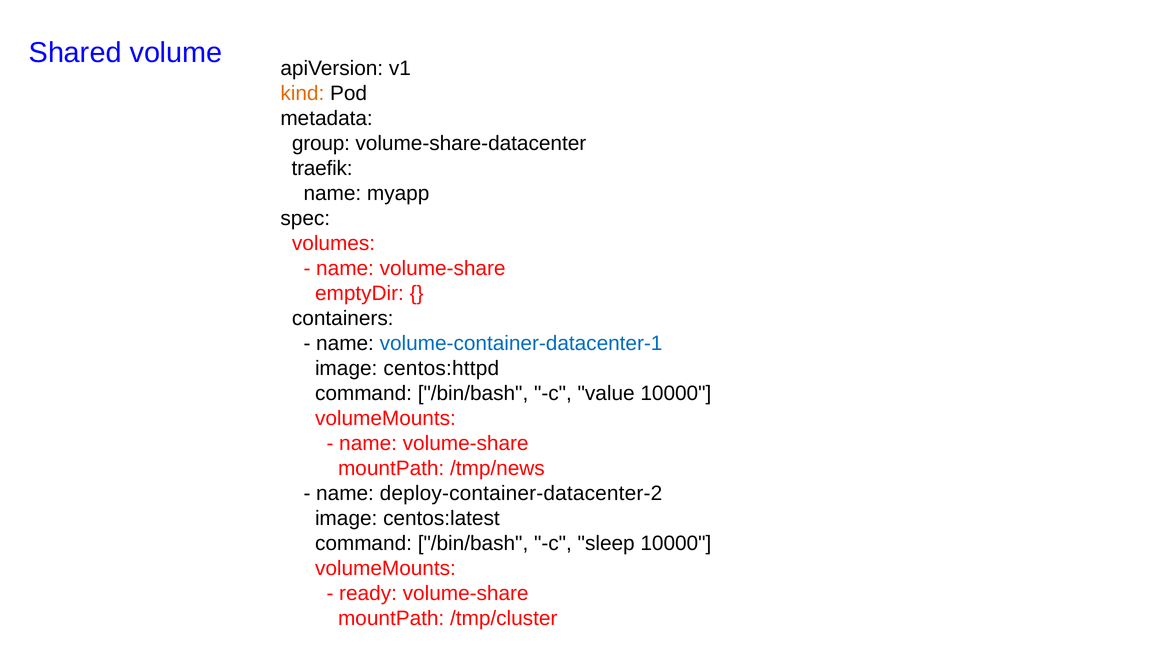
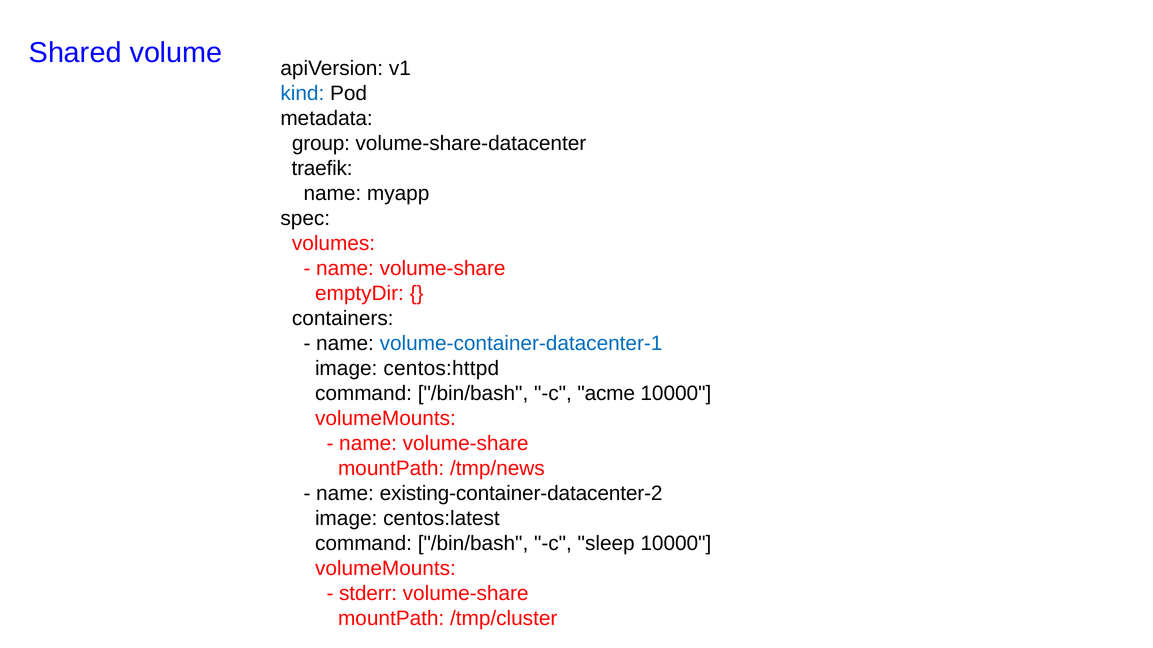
kind colour: orange -> blue (302, 94)
value: value -> acme (606, 394)
deploy-container-datacenter-2: deploy-container-datacenter-2 -> existing-container-datacenter-2 (521, 494)
ready: ready -> stderr (368, 594)
